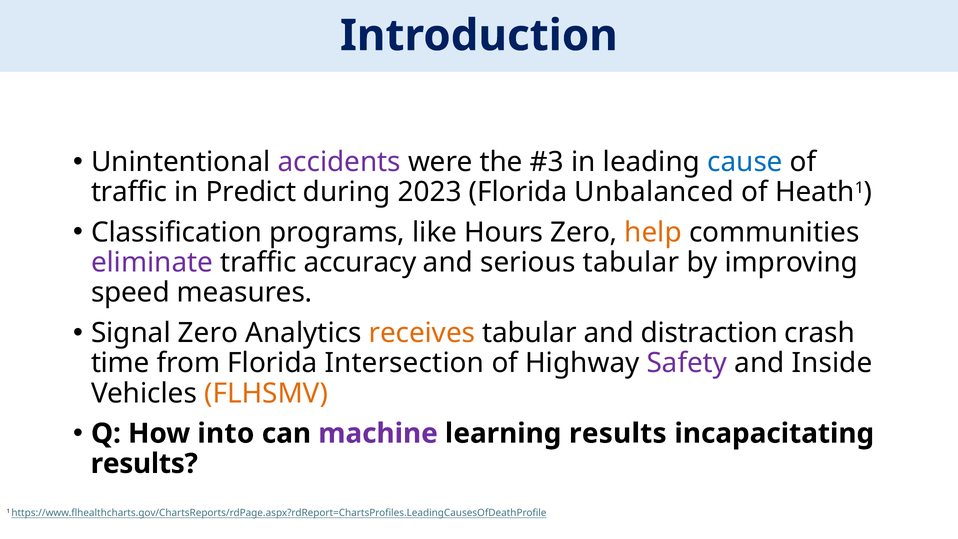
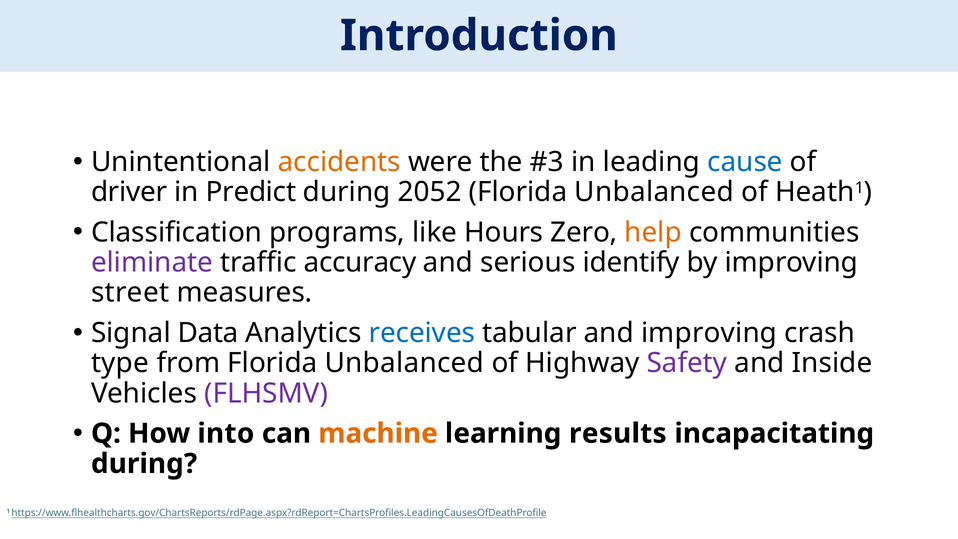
accidents colour: purple -> orange (339, 162)
traffic: traffic -> driver (129, 192)
2023: 2023 -> 2052 (430, 192)
serious tabular: tabular -> identify (631, 263)
speed: speed -> street (130, 293)
Signal Zero: Zero -> Data (208, 333)
receives colour: orange -> blue (422, 333)
and distraction: distraction -> improving (709, 333)
time: time -> type (120, 363)
from Florida Intersection: Intersection -> Unbalanced (404, 363)
FLHSMV colour: orange -> purple (266, 393)
machine colour: purple -> orange (378, 433)
results: results -> during (144, 464)
